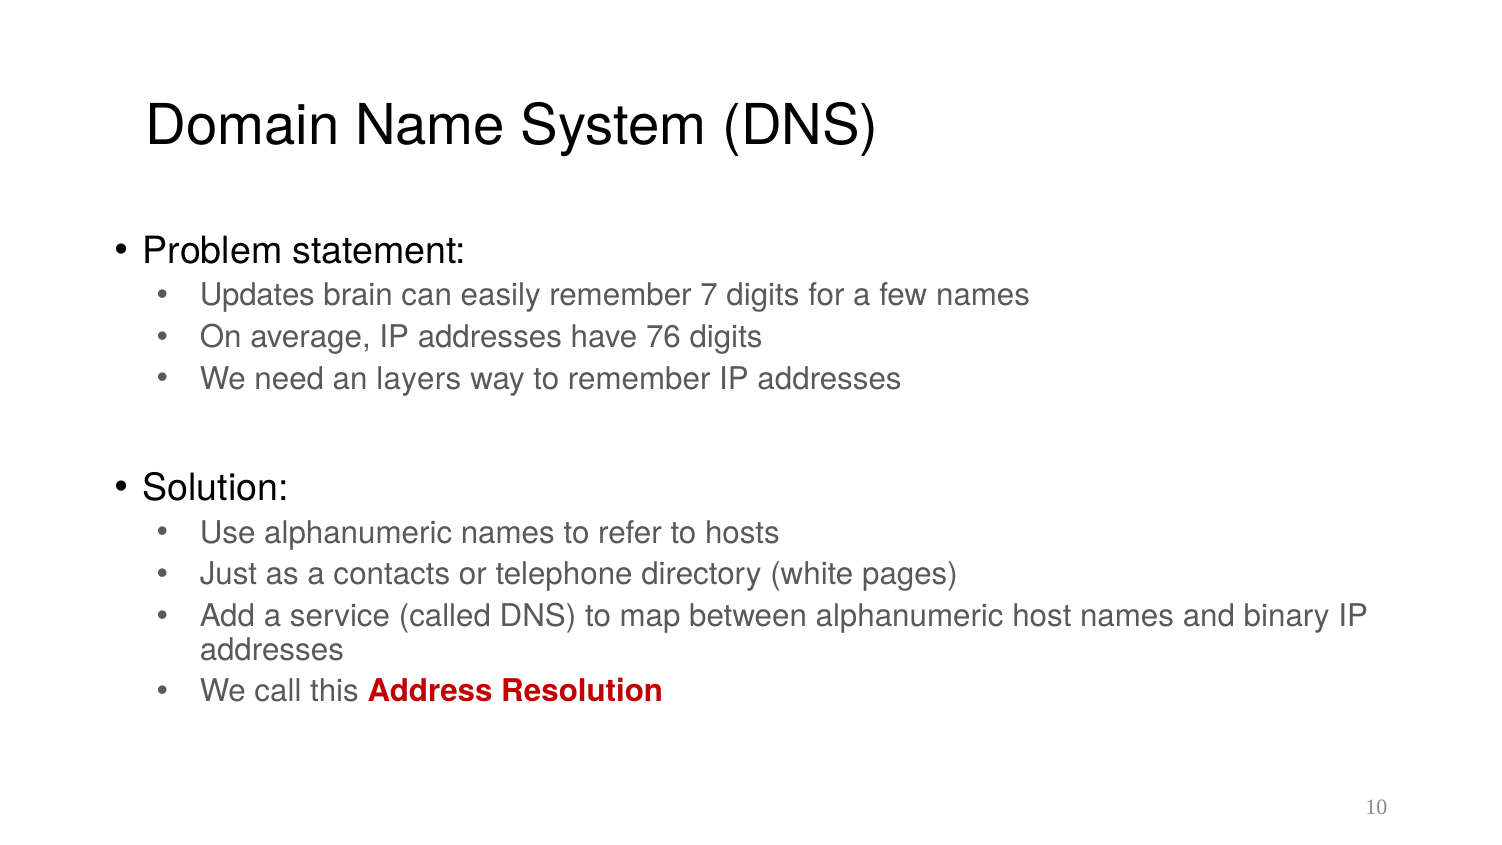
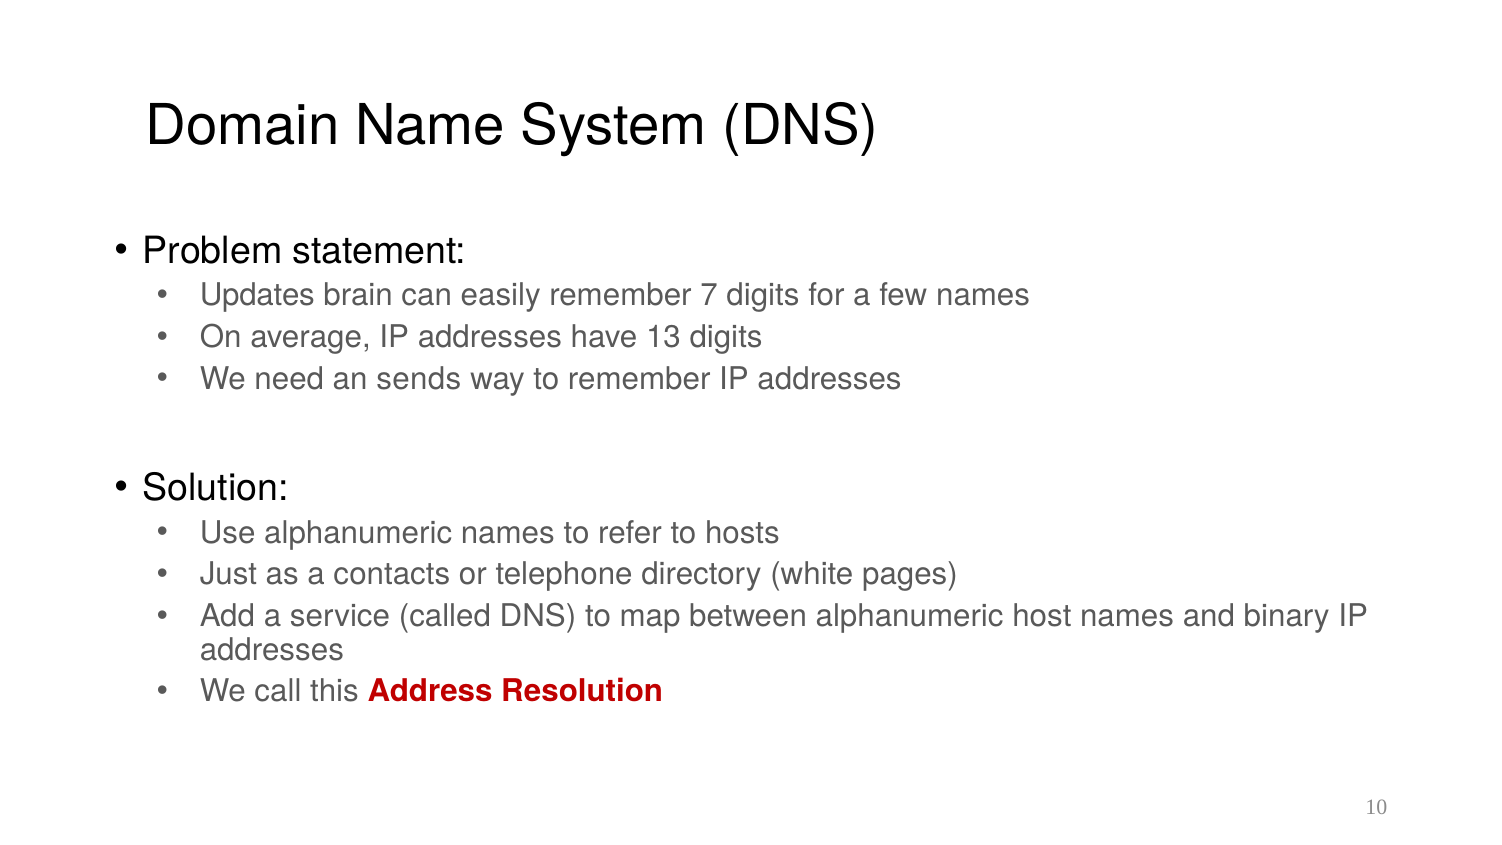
76: 76 -> 13 (663, 337)
layers: layers -> sends (419, 379)
